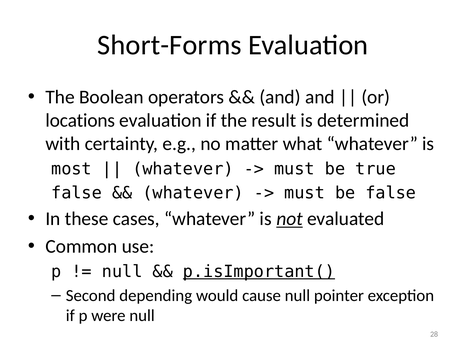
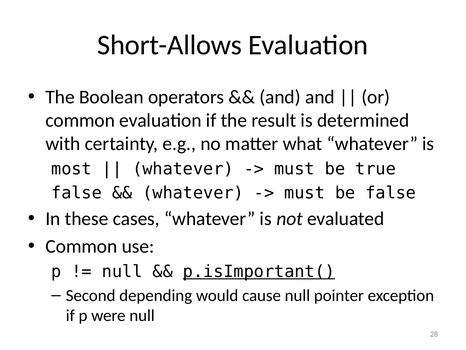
Short-Forms: Short-Forms -> Short-Allows (170, 45)
locations: locations -> common (80, 120)
not underline: present -> none (290, 219)
